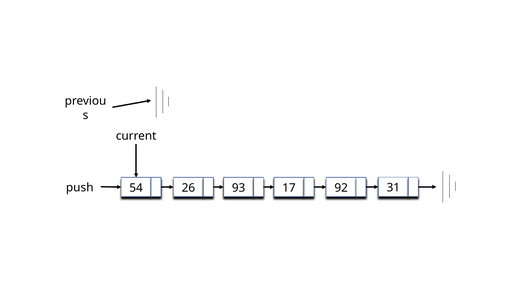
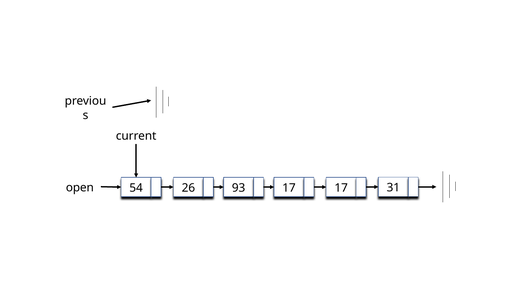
push: push -> open (80, 188)
17 92: 92 -> 17 (341, 188)
